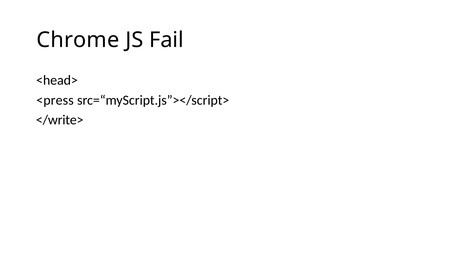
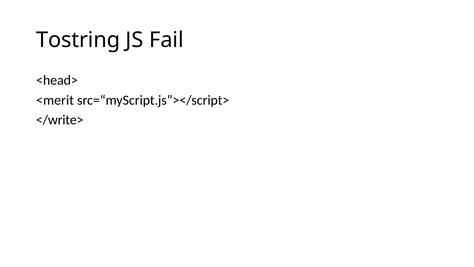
Chrome: Chrome -> Tostring (78, 40)
<press: <press -> <merit (55, 100)
